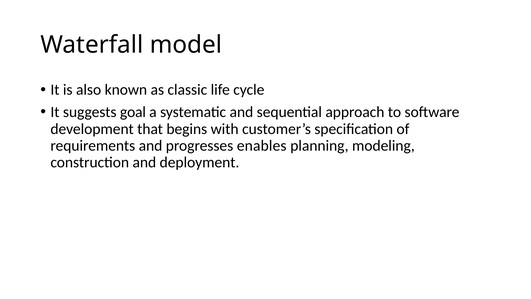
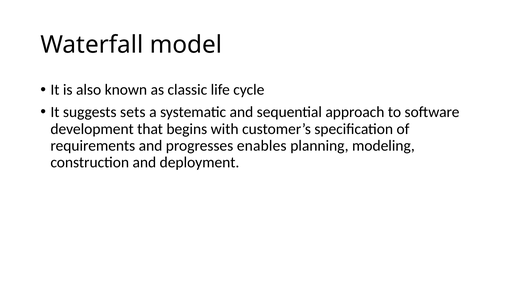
goal: goal -> sets (133, 112)
